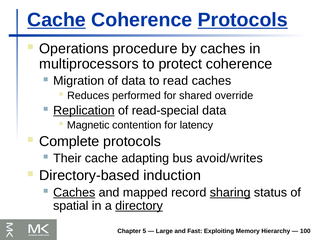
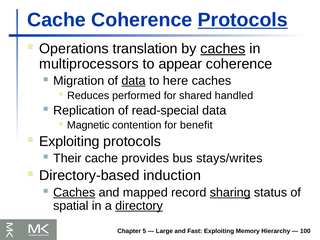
Cache underline: present -> none (56, 20)
procedure: procedure -> translation (145, 49)
caches underline: none -> present (223, 49)
protect: protect -> appear (180, 64)
data underline: none -> present (134, 81)
read: read -> here (176, 81)
override: override -> handled (234, 95)
Replication underline: present -> none (84, 110)
latency: latency -> benefit (196, 125)
Complete: Complete -> Exploiting (69, 141)
adapting: adapting -> provides (145, 158)
avoid/writes: avoid/writes -> stays/writes (229, 158)
